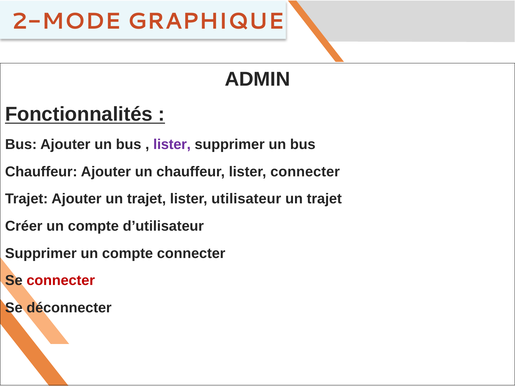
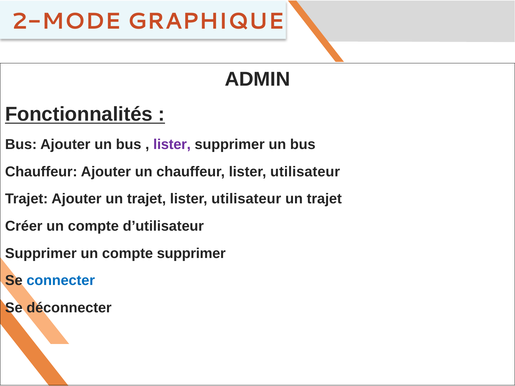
chauffeur lister connecter: connecter -> utilisateur (305, 172)
compte connecter: connecter -> supprimer (191, 253)
connecter colour: red -> blue (61, 281)
